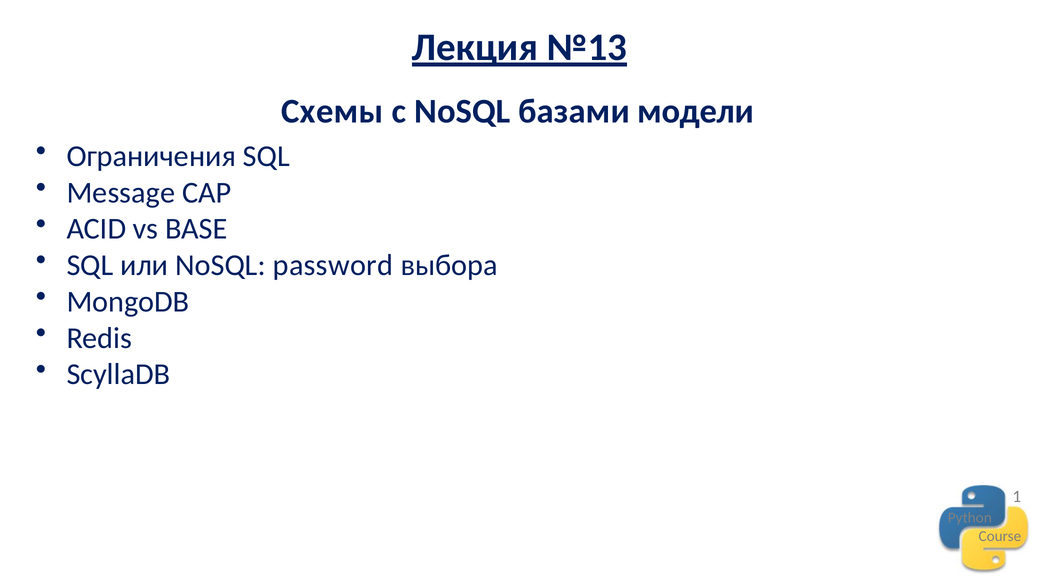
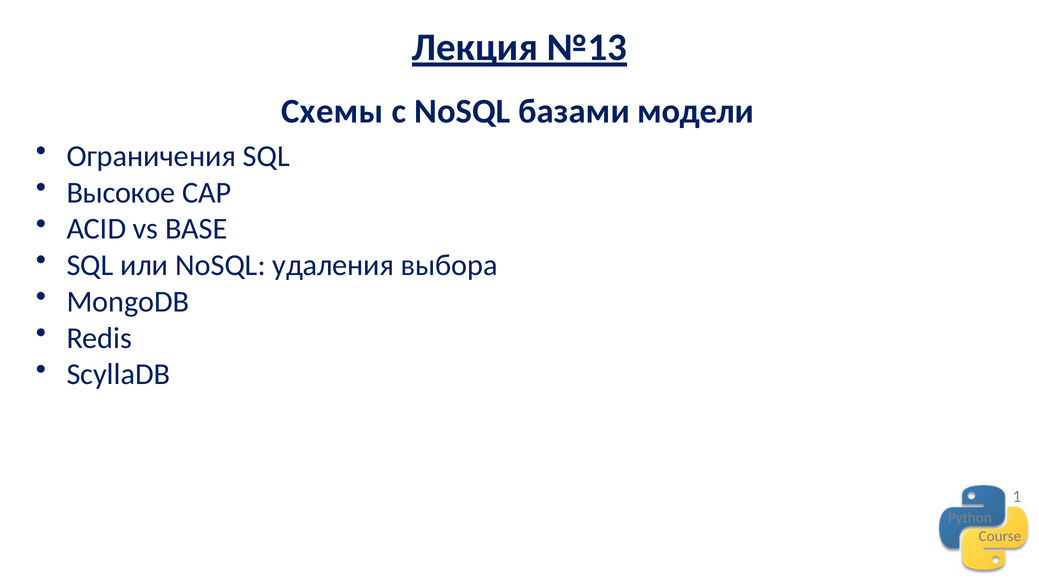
Message: Message -> Высокое (121, 193)
password: password -> удаления (333, 266)
